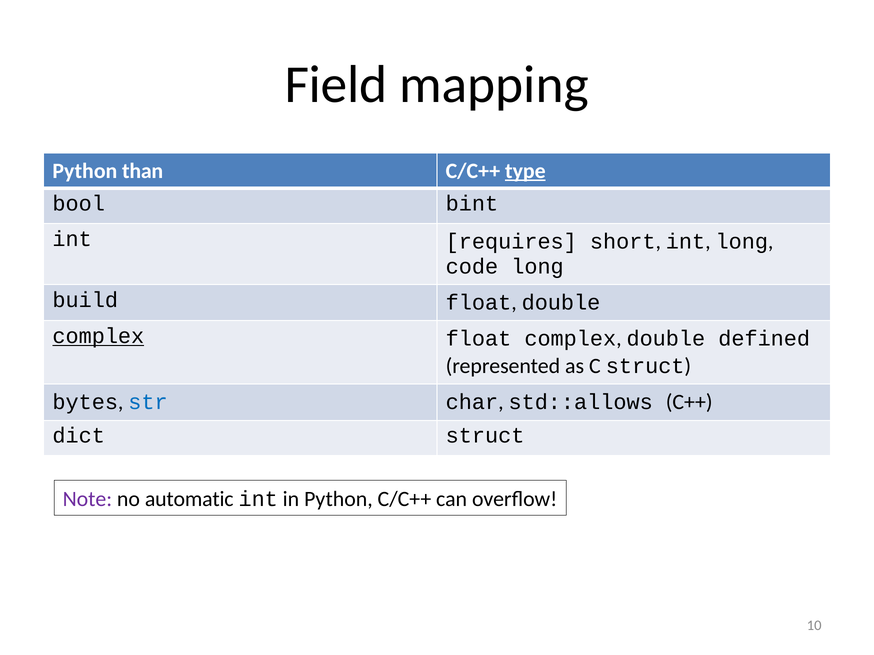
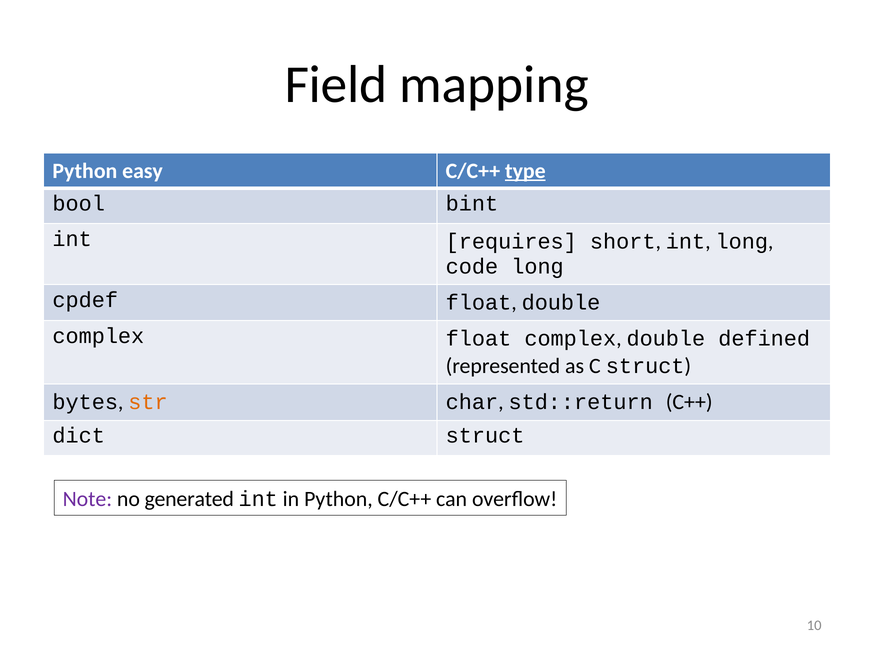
than: than -> easy (143, 171)
build: build -> cpdef (85, 300)
complex underline: present -> none (98, 336)
str colour: blue -> orange (148, 402)
std::allows: std::allows -> std::return (581, 402)
automatic: automatic -> generated (189, 500)
